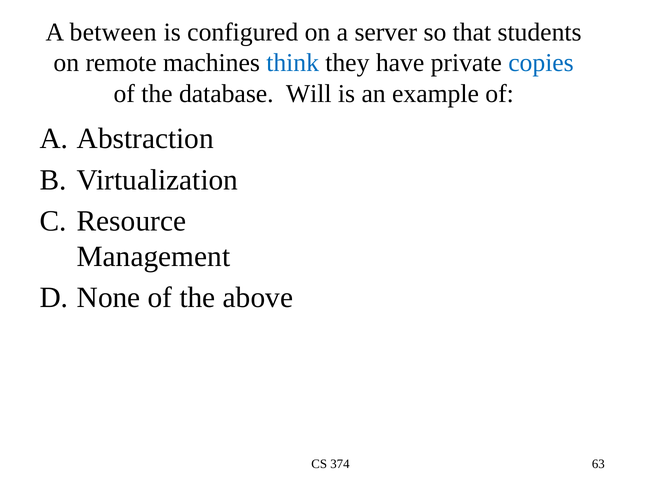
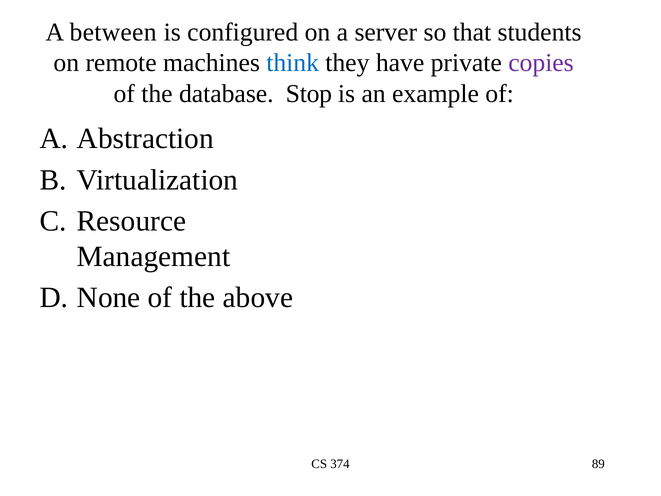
copies colour: blue -> purple (541, 63)
Will: Will -> Stop (309, 94)
63: 63 -> 89 (598, 464)
